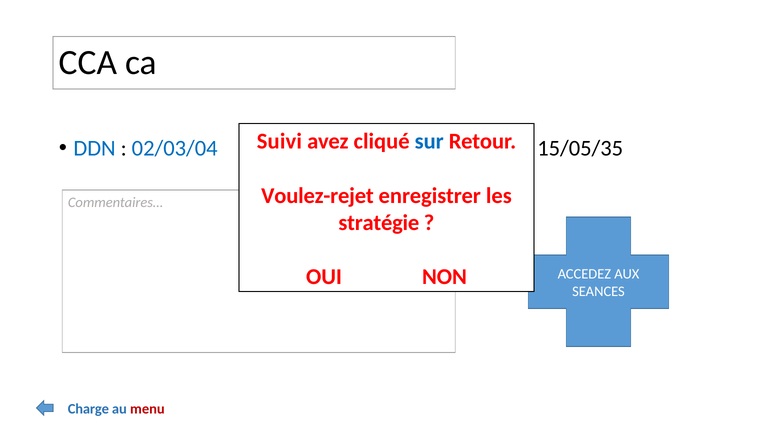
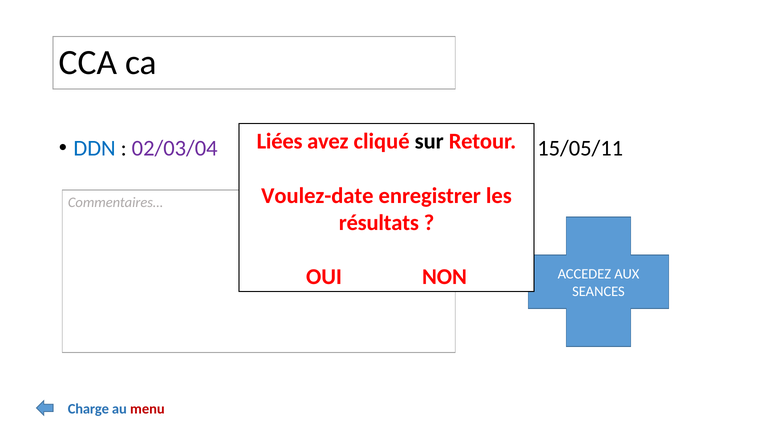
Suivi: Suivi -> Liées (280, 141)
sur colour: blue -> black (429, 141)
02/03/04 colour: blue -> purple (175, 148)
15/05/35: 15/05/35 -> 15/05/11 (580, 148)
Voulez-rejet: Voulez-rejet -> Voulez-date (317, 195)
stratégie: stratégie -> résultats (379, 223)
